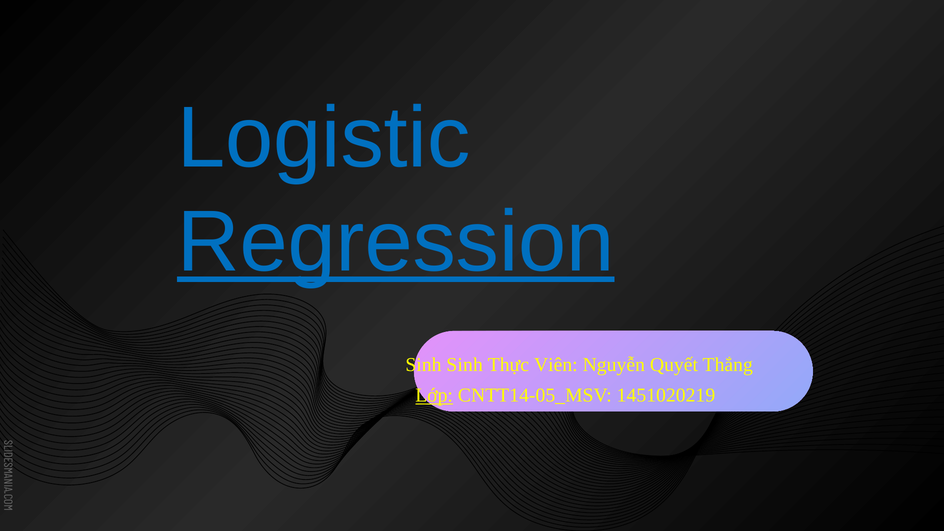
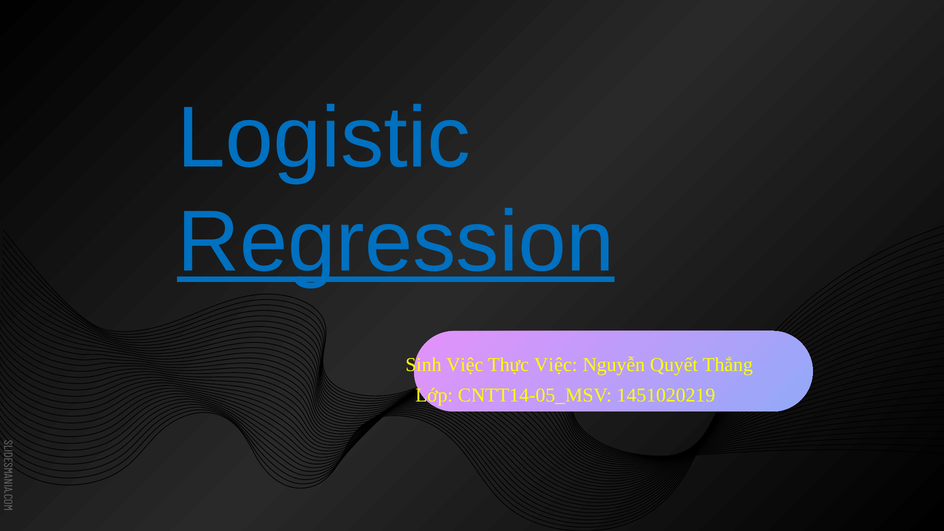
Sinh Sinh: Sinh -> Việc (465, 365)
Thực Viên: Viên -> Việc (556, 365)
Lớp underline: present -> none (434, 395)
